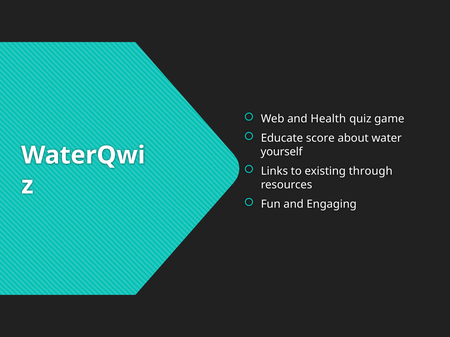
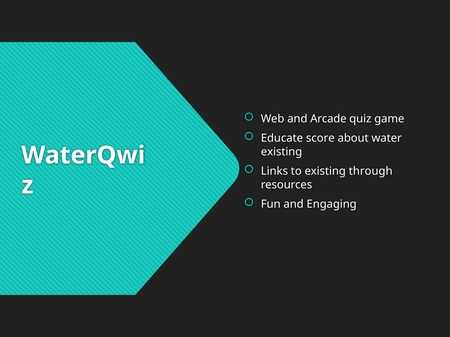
Health: Health -> Arcade (328, 119)
yourself: yourself -> existing (282, 152)
